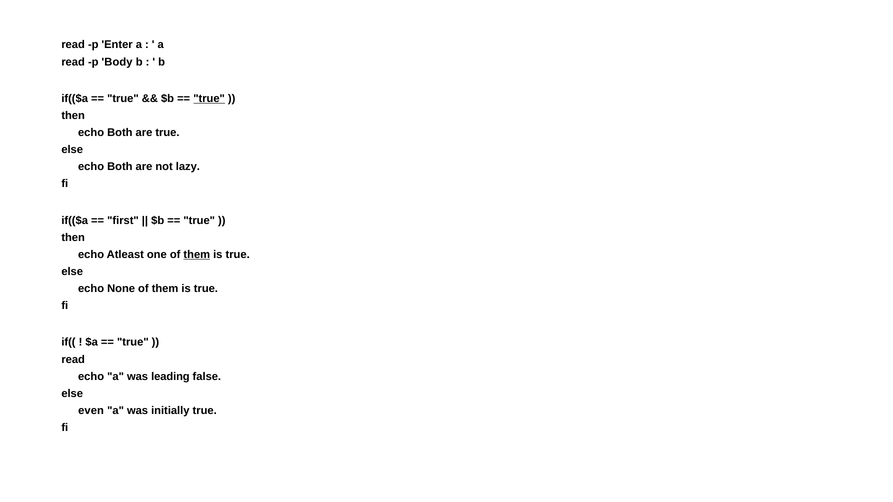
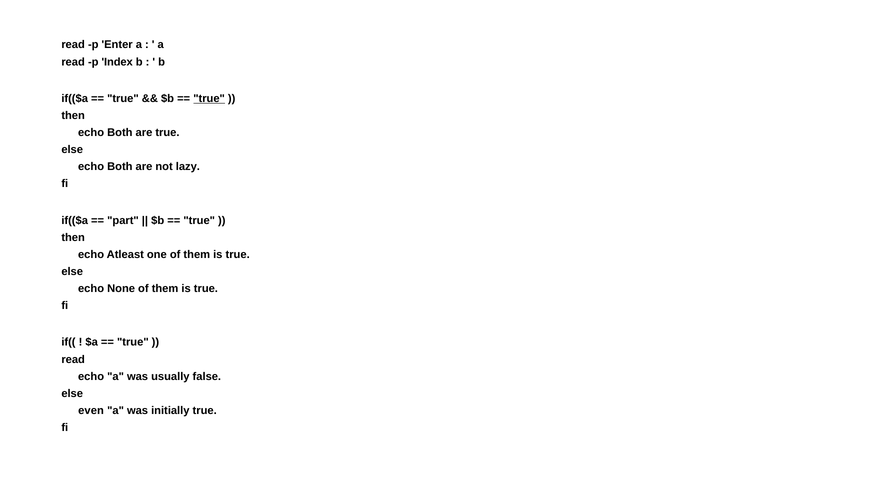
Body: Body -> Index (117, 62)
first: first -> part (123, 220)
them underline: present -> none (197, 255)
leading: leading -> usually (170, 377)
